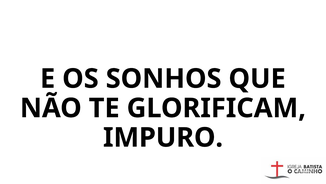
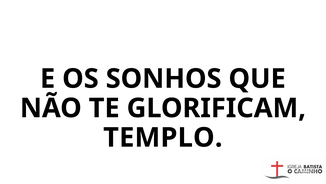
IMPURO: IMPURO -> TEMPLO (163, 137)
